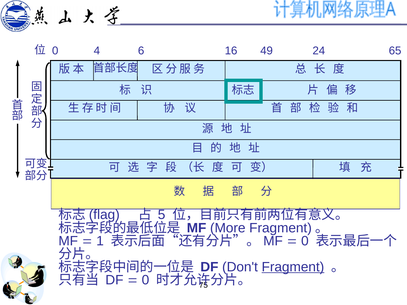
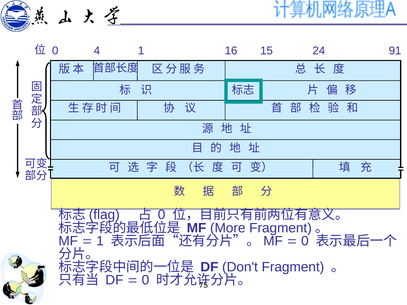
4 6: 6 -> 1 (141, 51)
49: 49 -> 15 (267, 51)
65: 65 -> 91 (395, 51)
5: 5 -> 0 (162, 215)
Fragment underline: present -> none (293, 267)
